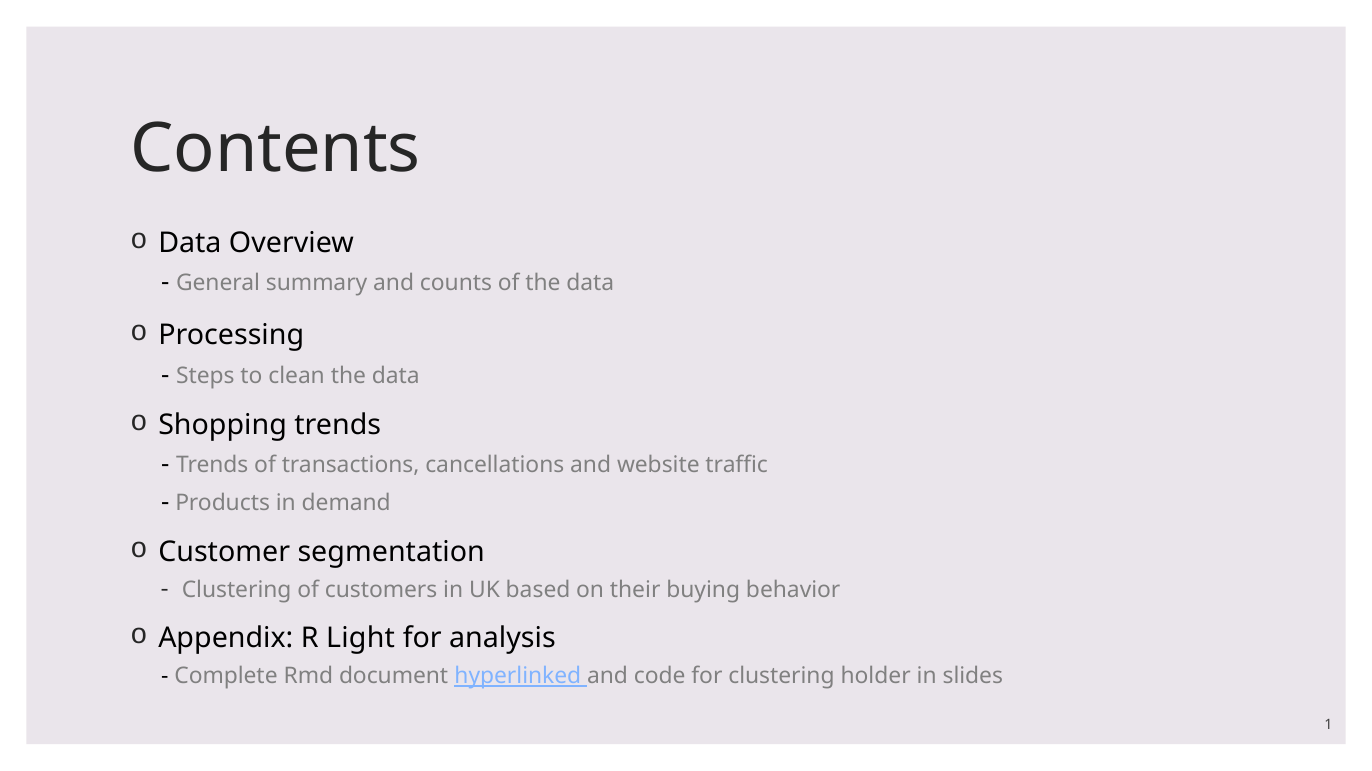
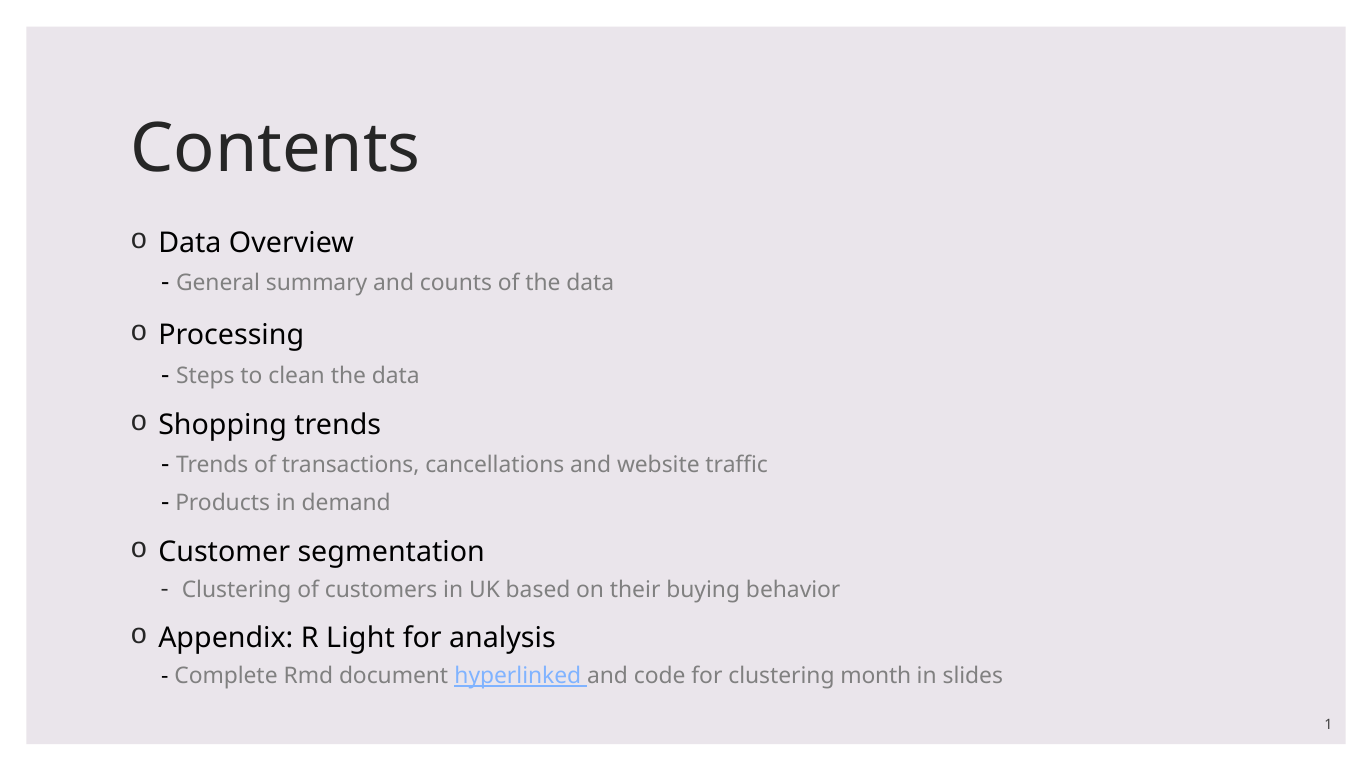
holder: holder -> month (876, 676)
